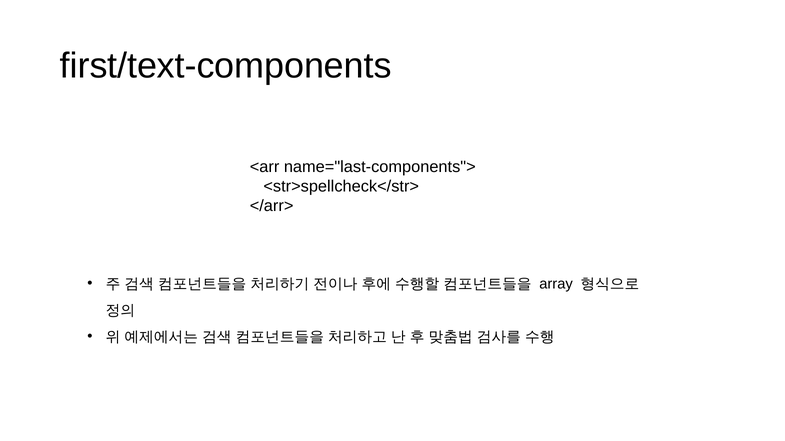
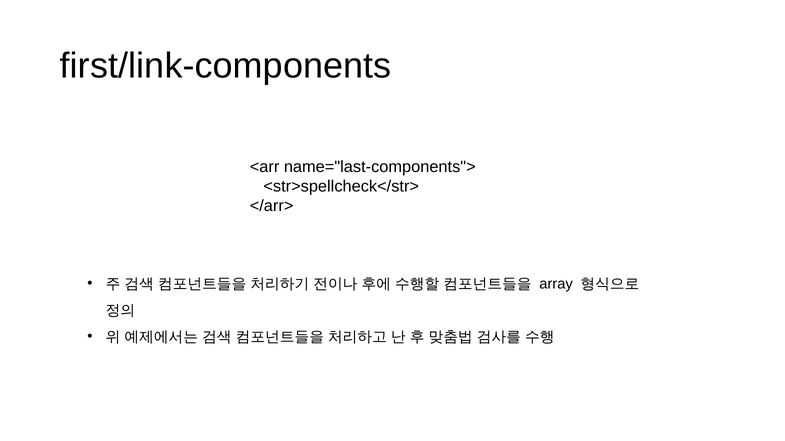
first/text-components: first/text-components -> first/link-components (226, 66)
